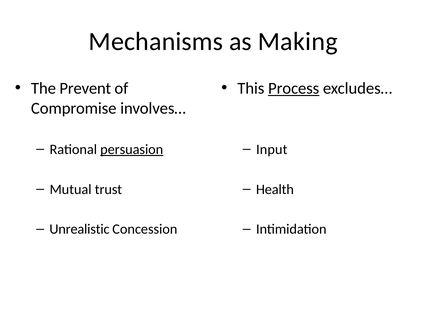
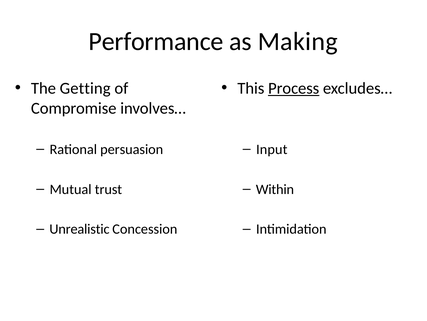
Mechanisms: Mechanisms -> Performance (156, 41)
Prevent: Prevent -> Getting (85, 88)
persuasion underline: present -> none (132, 149)
Health: Health -> Within (275, 189)
